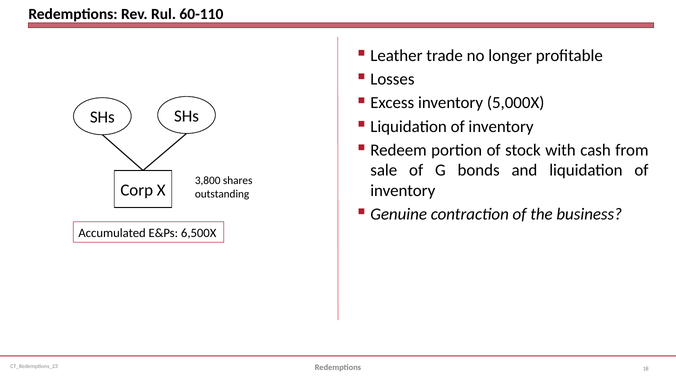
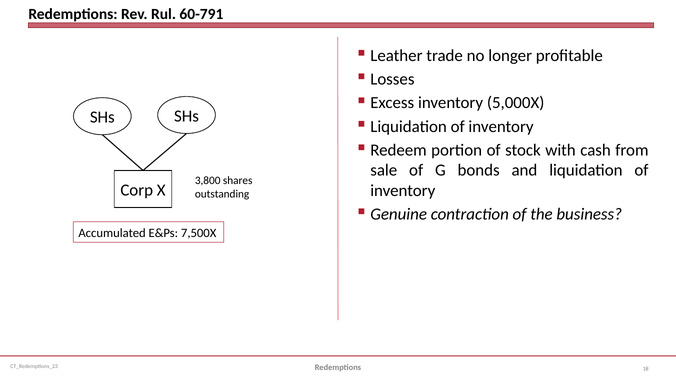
60-110: 60-110 -> 60-791 (201, 14)
6,500X: 6,500X -> 7,500X (199, 233)
